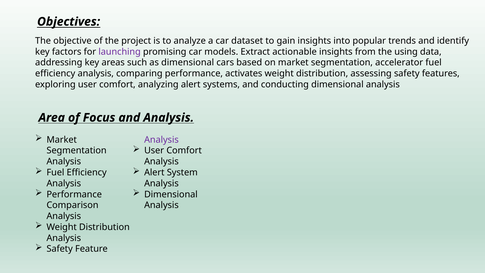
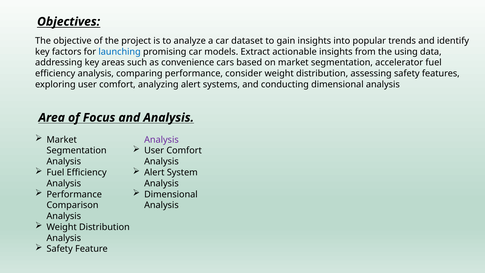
launching colour: purple -> blue (120, 52)
as dimensional: dimensional -> convenience (188, 63)
activates: activates -> consider (244, 74)
